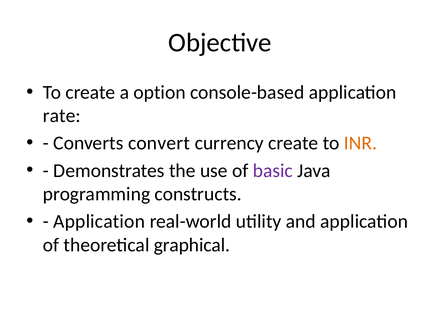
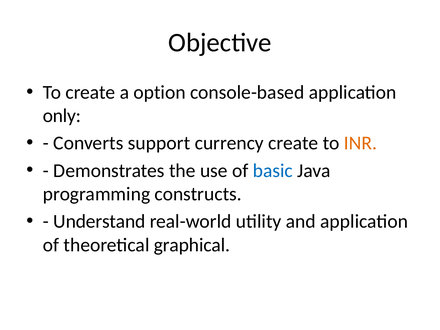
rate: rate -> only (62, 116)
convert: convert -> support (159, 143)
basic colour: purple -> blue (273, 171)
Application: Application -> Understand (99, 221)
